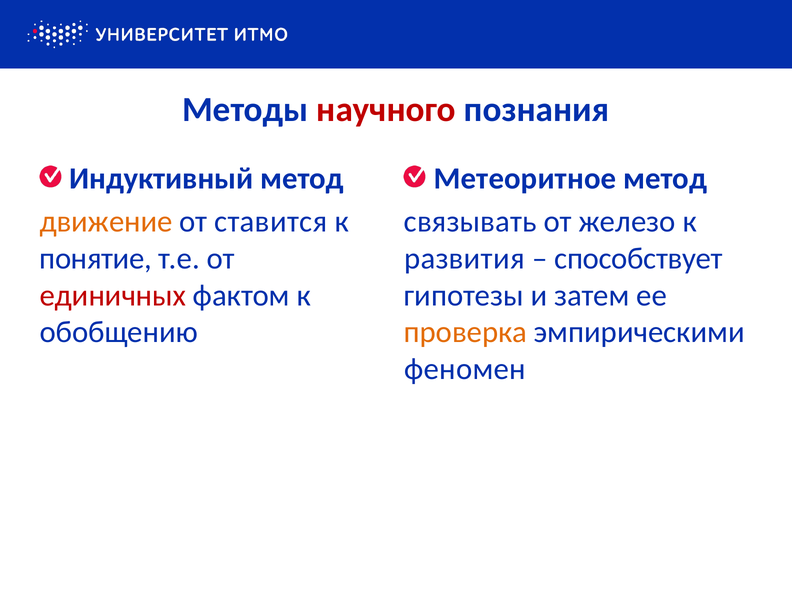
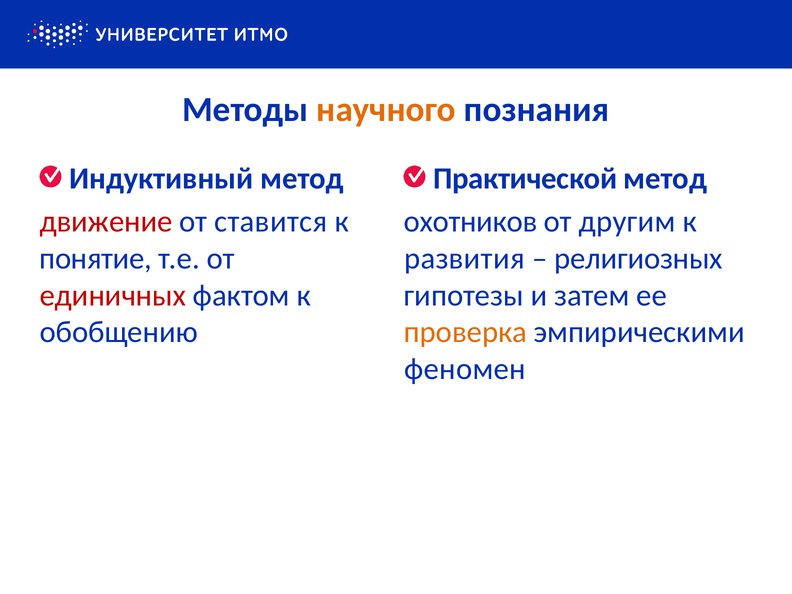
научного colour: red -> orange (386, 110)
Метеоритное: Метеоритное -> Практической (525, 179)
движение colour: orange -> red (106, 222)
связывать: связывать -> охотников (471, 222)
железо: железо -> другим (627, 222)
способствует: способствует -> религиозных (639, 258)
